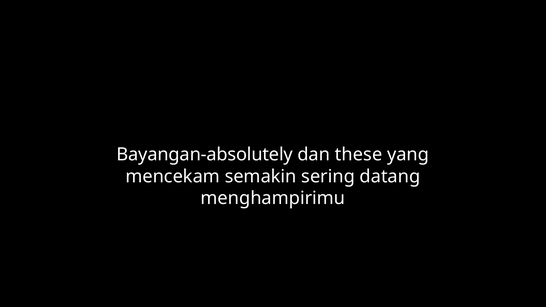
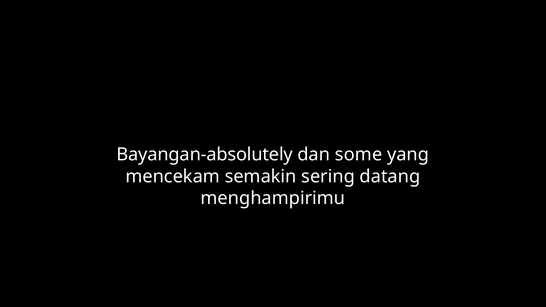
these: these -> some (359, 155)
